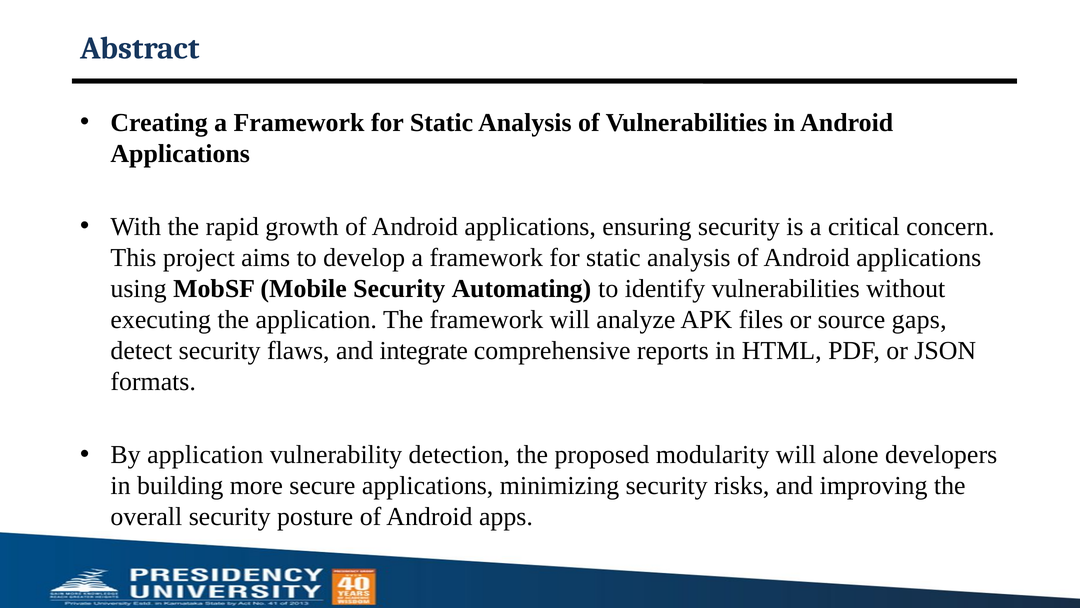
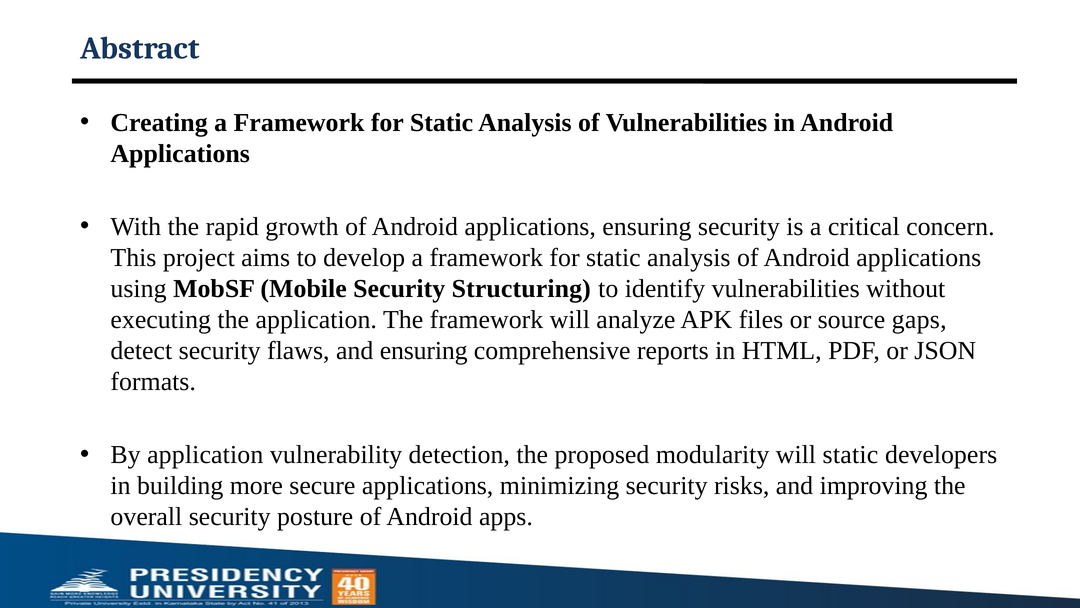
Automating: Automating -> Structuring (521, 289)
and integrate: integrate -> ensuring (424, 351)
will alone: alone -> static (850, 454)
